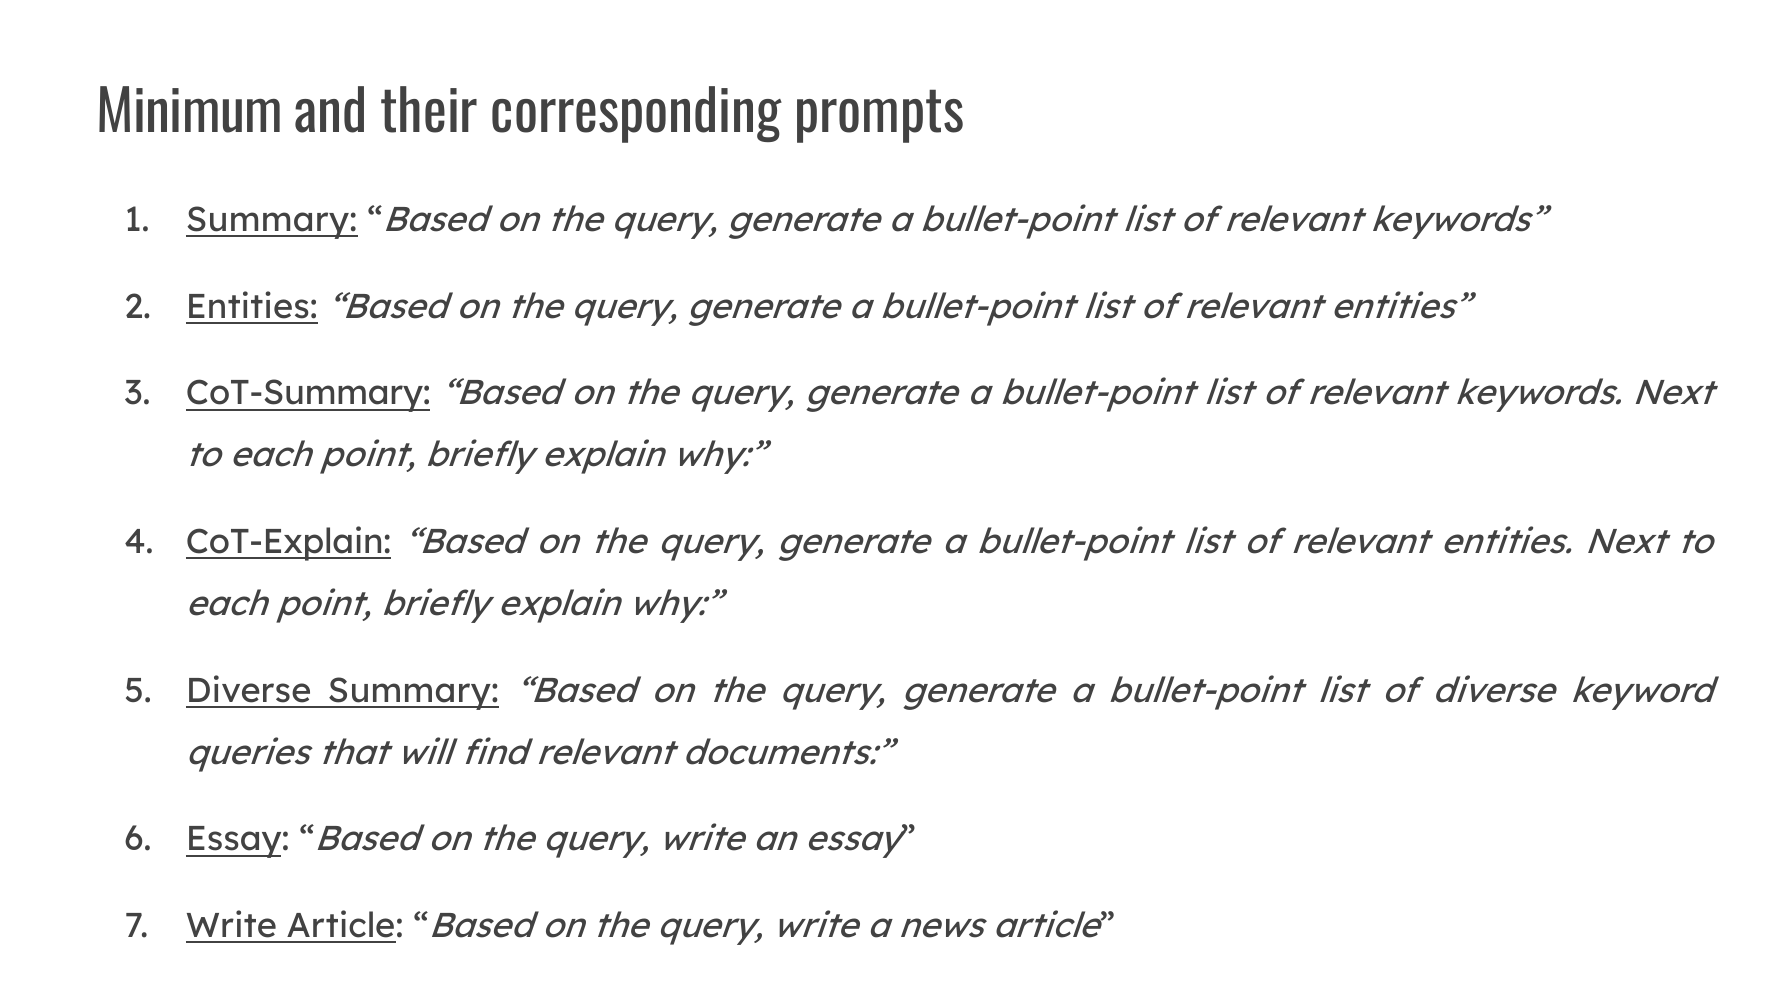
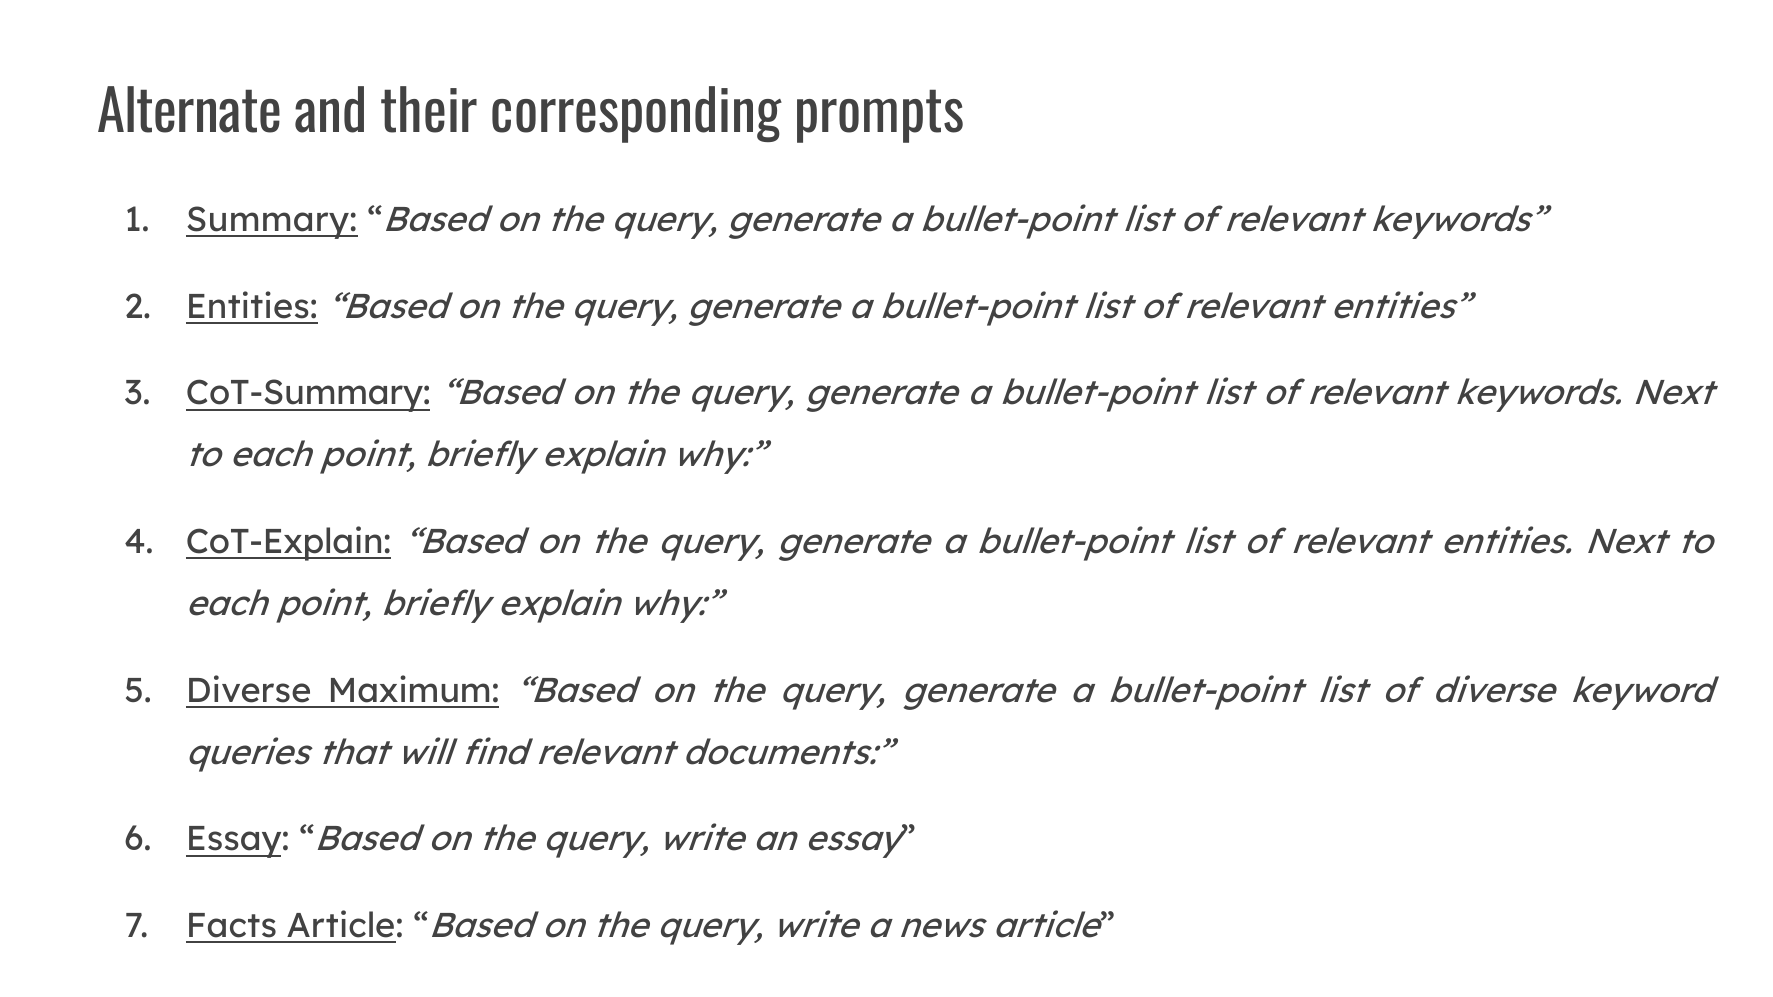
Minimum: Minimum -> Alternate (190, 114)
Diverse Summary: Summary -> Maximum (414, 691)
Write: Write -> Facts (231, 927)
